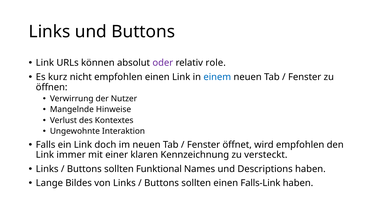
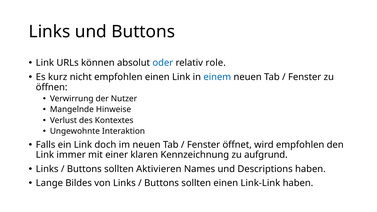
oder colour: purple -> blue (163, 63)
versteckt: versteckt -> aufgrund (266, 155)
Funktional: Funktional -> Aktivieren (159, 169)
Falls-Link: Falls-Link -> Link-Link (260, 183)
